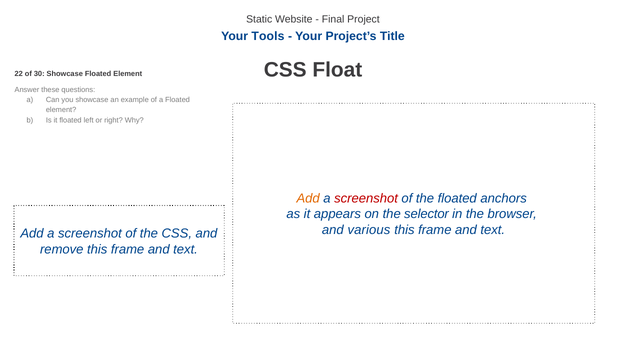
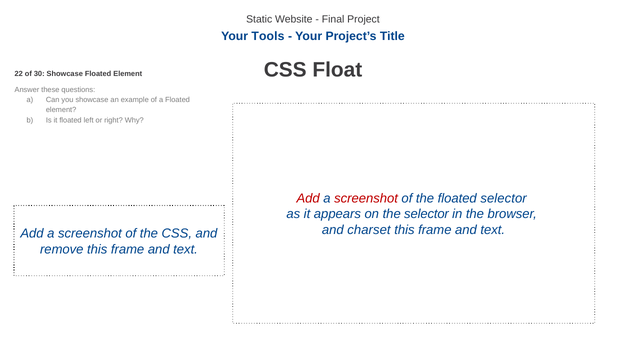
Add colour: orange -> red (308, 199)
floated anchors: anchors -> selector (504, 199)
various: various -> charset (369, 230)
